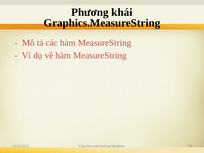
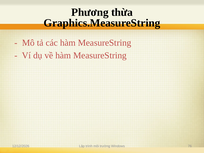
khái: khái -> thừa (122, 12)
